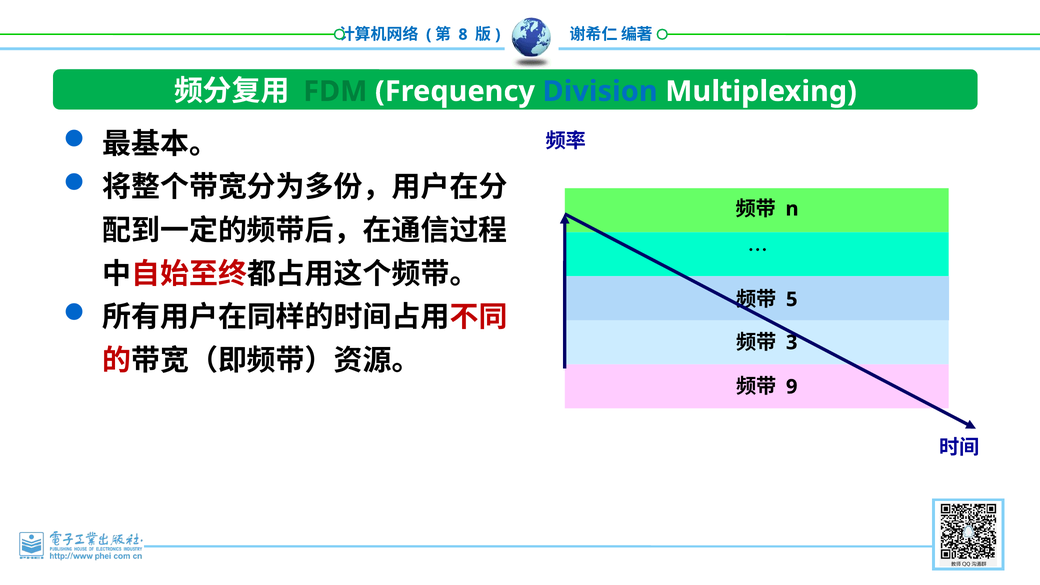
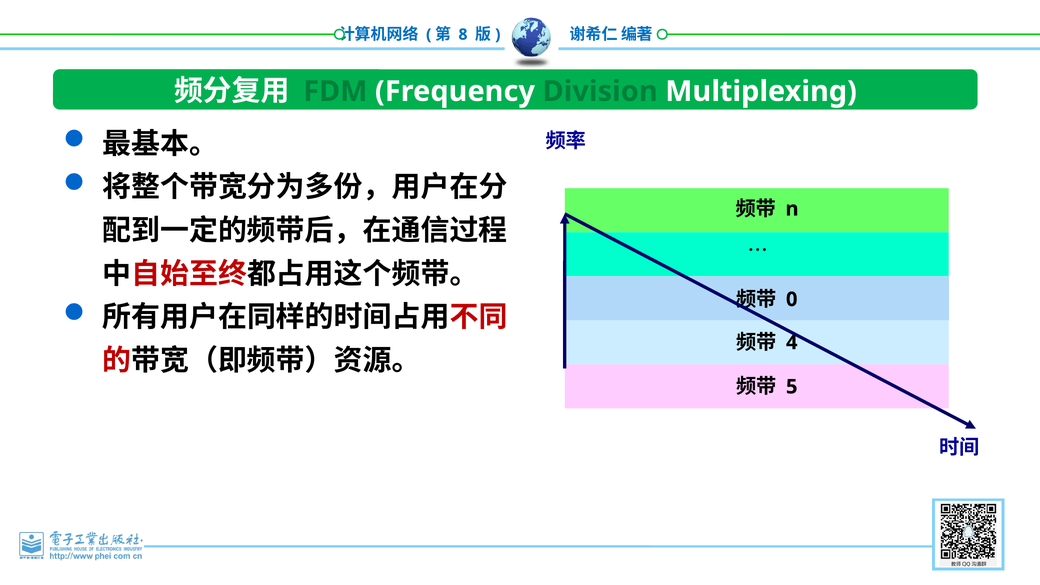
Division colour: blue -> green (600, 91)
5: 5 -> 0 (792, 299)
3: 3 -> 4 (792, 343)
9: 9 -> 5 (792, 387)
